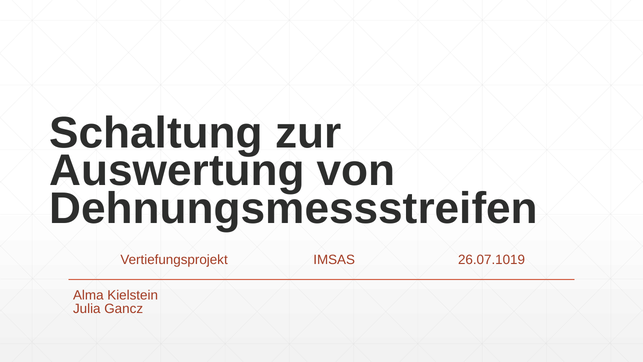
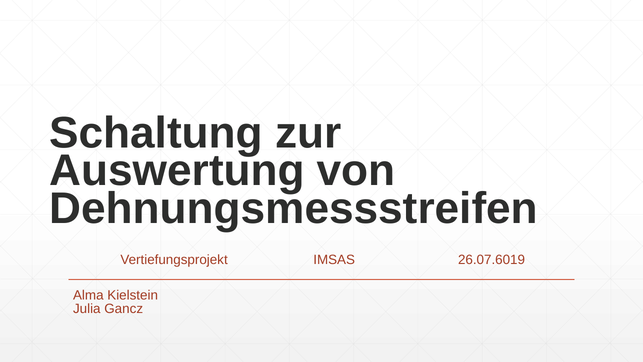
26.07.1019: 26.07.1019 -> 26.07.6019 (492, 260)
